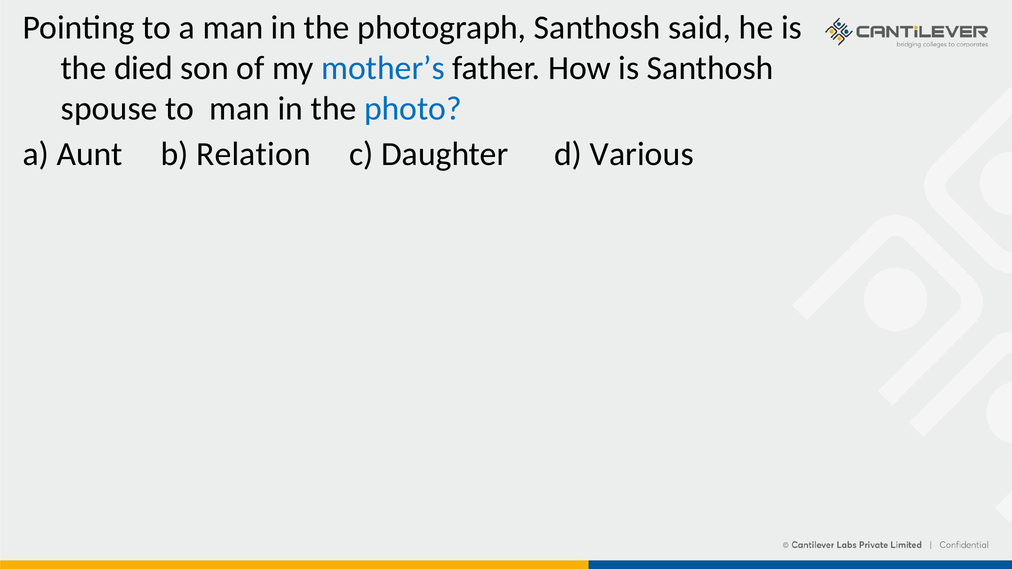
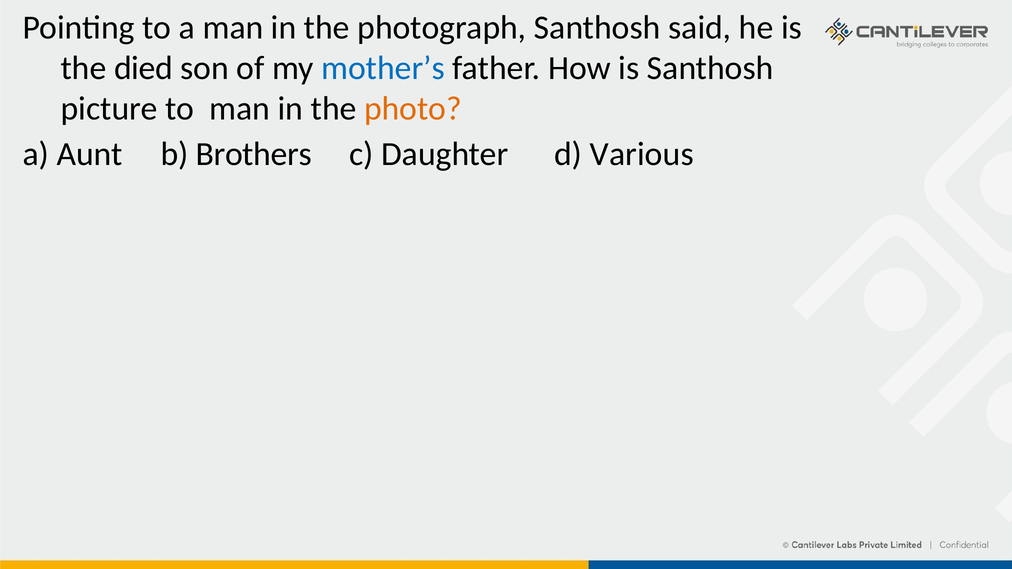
spouse: spouse -> picture (109, 109)
photo colour: blue -> orange (413, 109)
Relation: Relation -> Brothers (254, 154)
